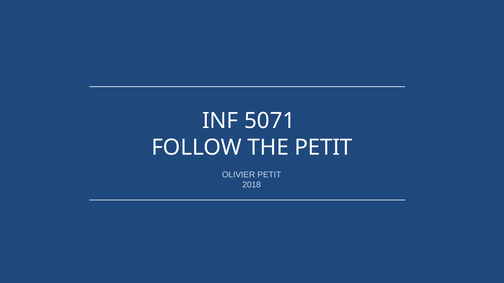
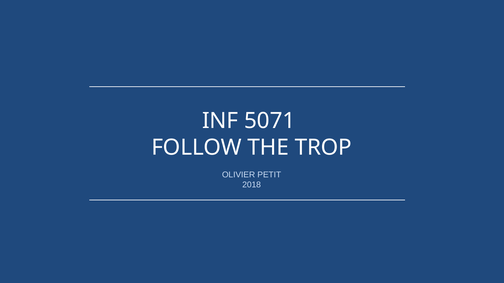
THE PETIT: PETIT -> TROP (323, 148)
